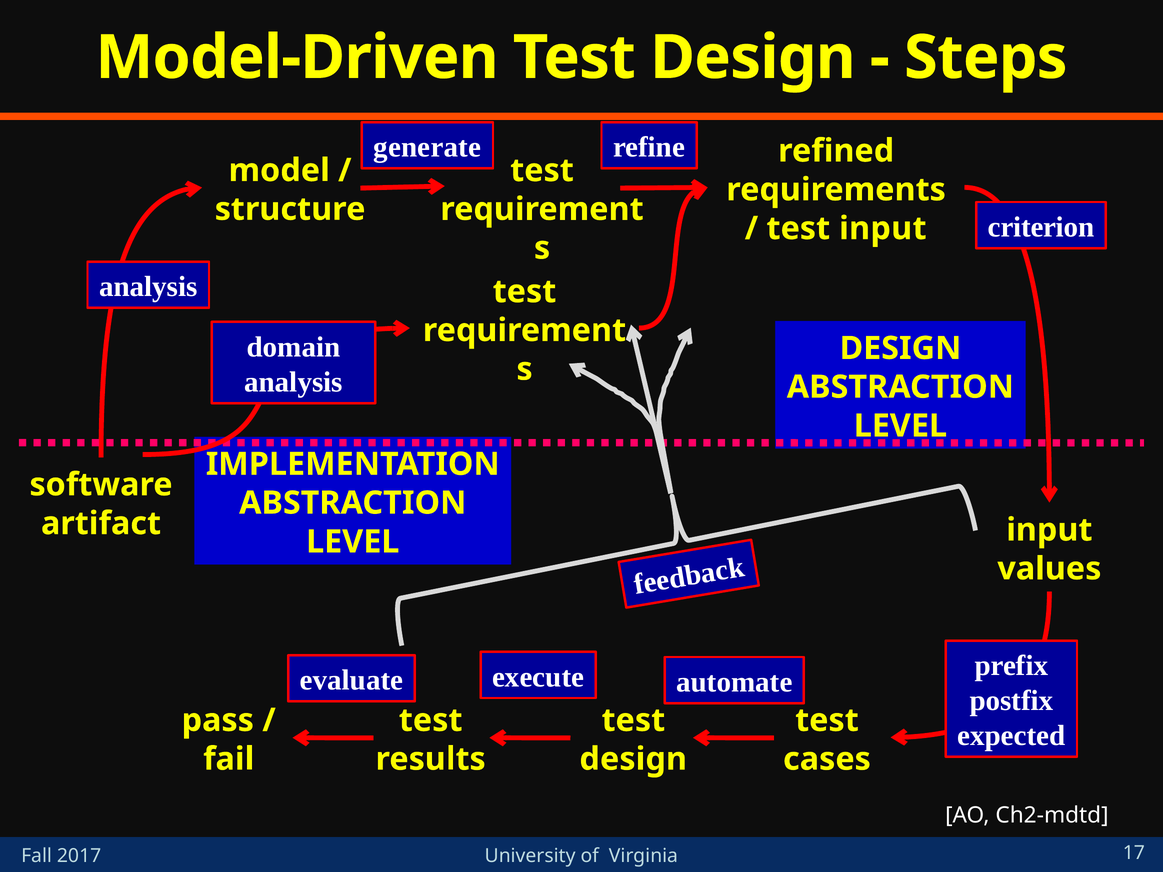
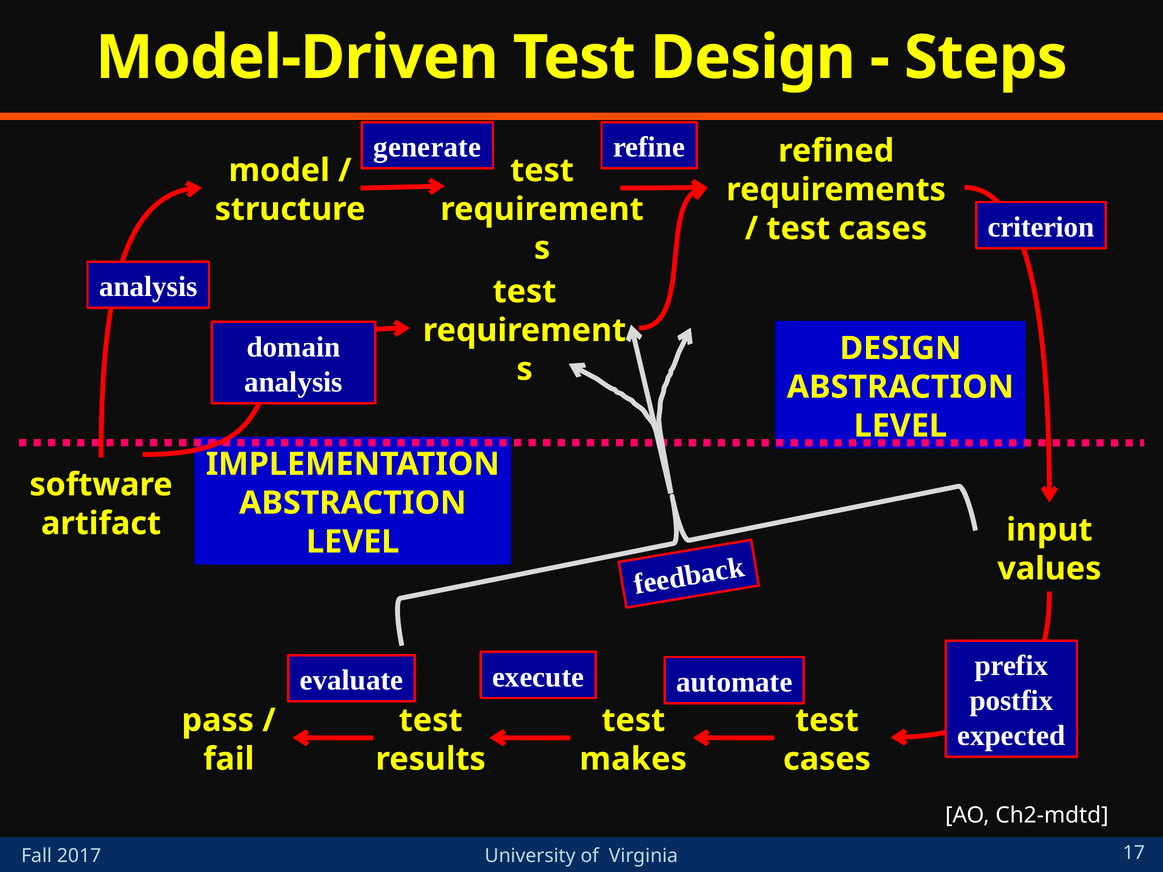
input: input -> cases (883, 229)
design: design -> makes (633, 759)
